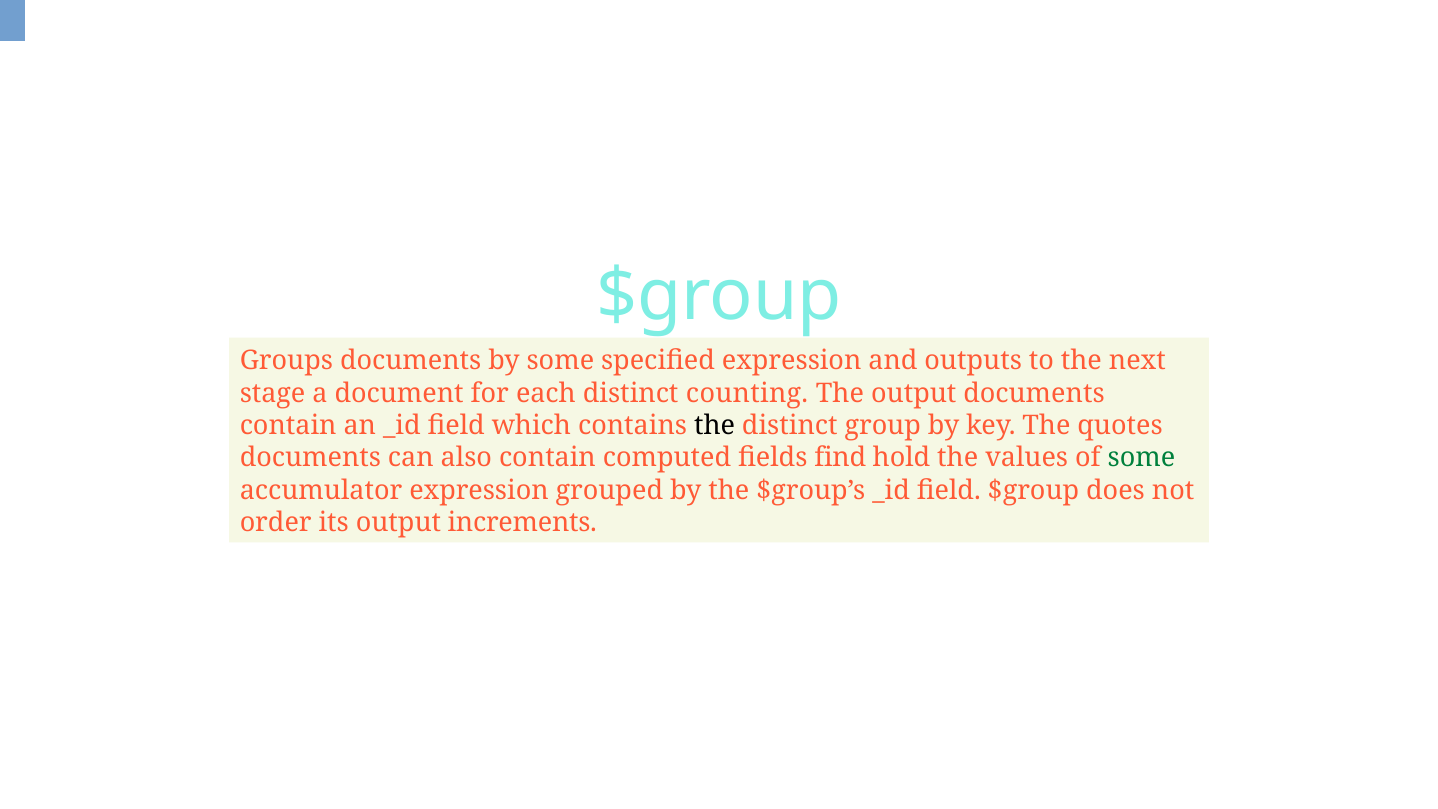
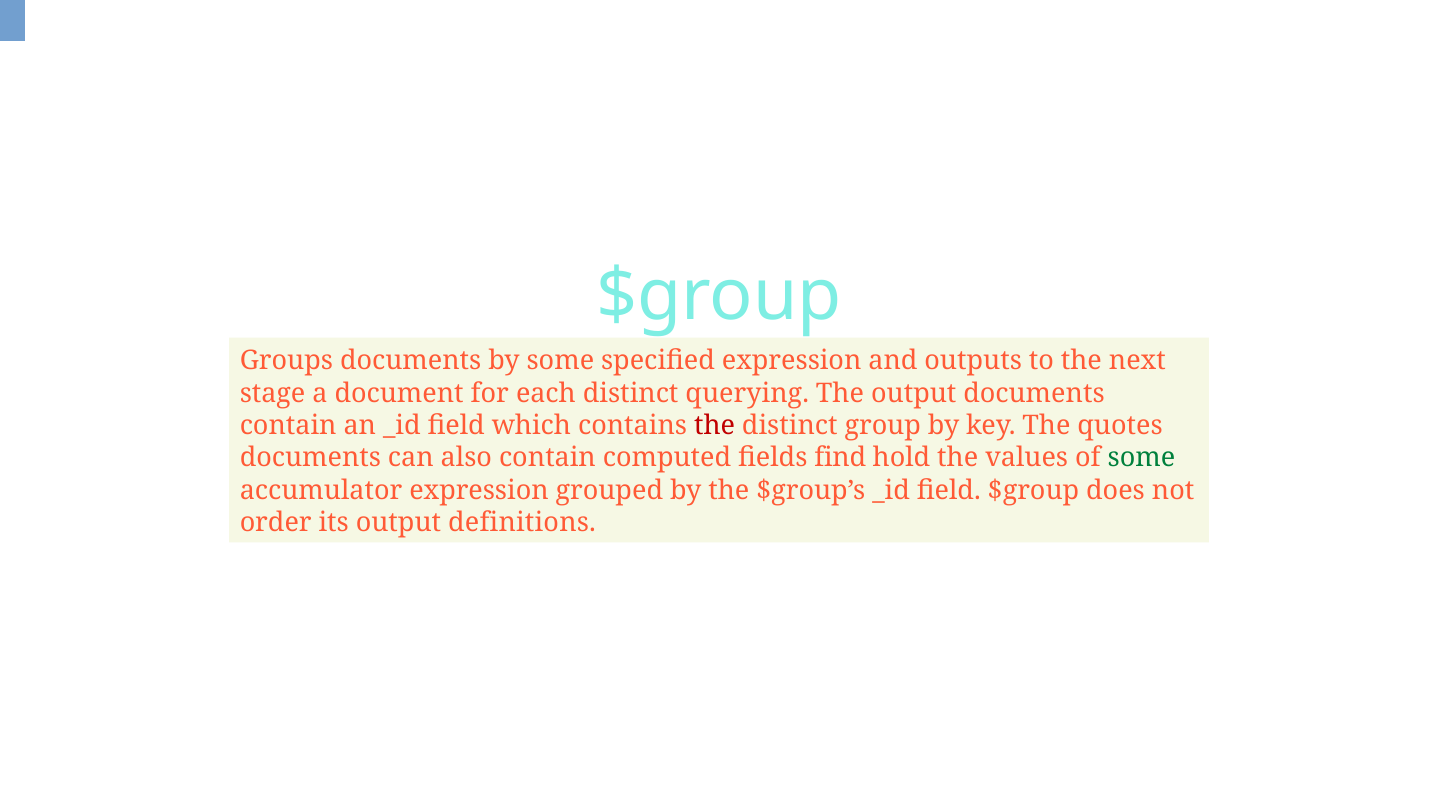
counting: counting -> querying (747, 393)
the colour: black -> red (715, 426)
increments: increments -> definitions (522, 523)
